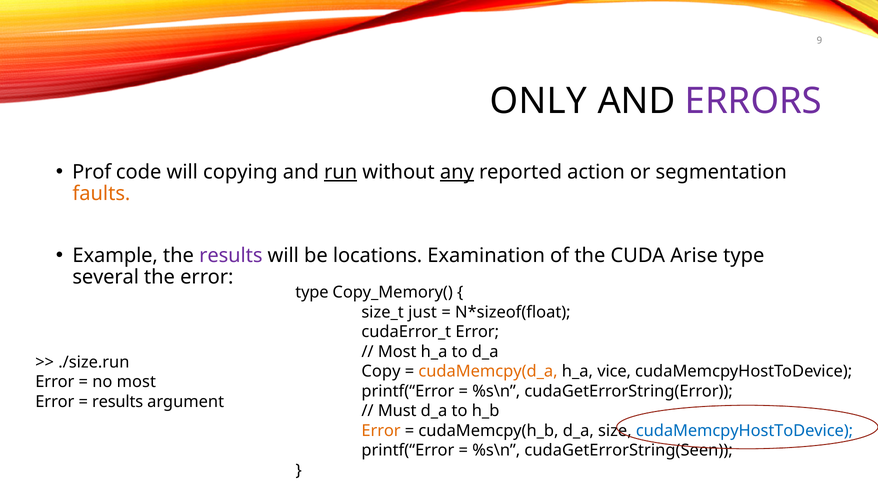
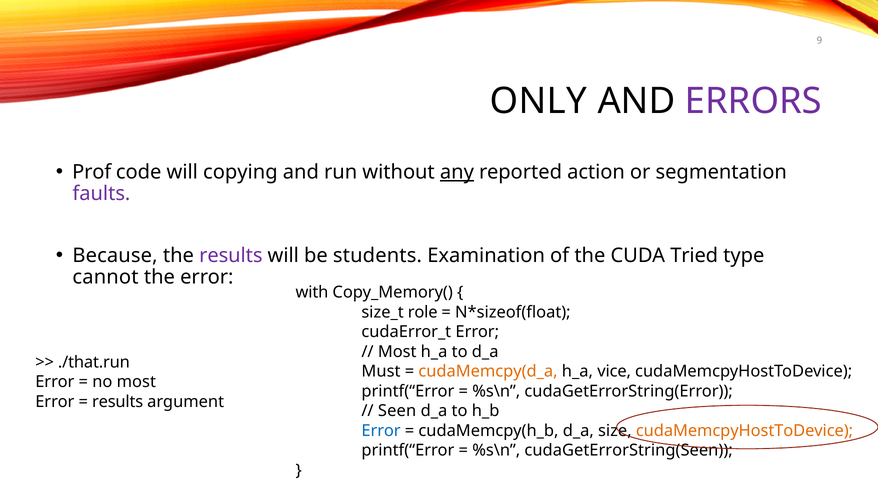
run underline: present -> none (341, 172)
faults colour: orange -> purple (101, 194)
Example: Example -> Because (115, 256)
locations: locations -> students (377, 256)
Arise: Arise -> Tried (694, 256)
several: several -> cannot (106, 277)
type: type -> with (312, 292)
just: just -> role (423, 312)
./size.run: ./size.run -> ./that.run (94, 362)
Copy: Copy -> Must (381, 371)
Must: Must -> Seen (397, 411)
Error colour: orange -> blue (381, 431)
cudaMemcpyHostToDevice colour: blue -> orange (744, 431)
